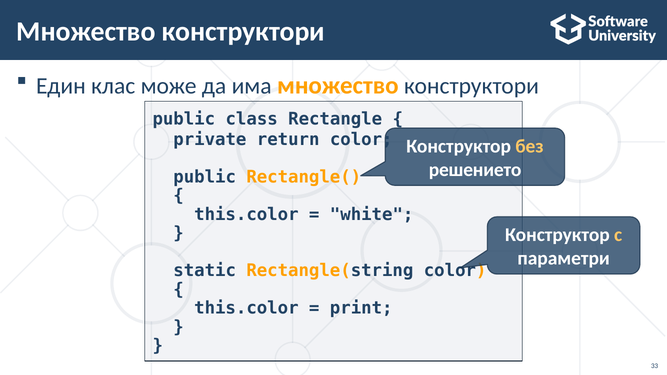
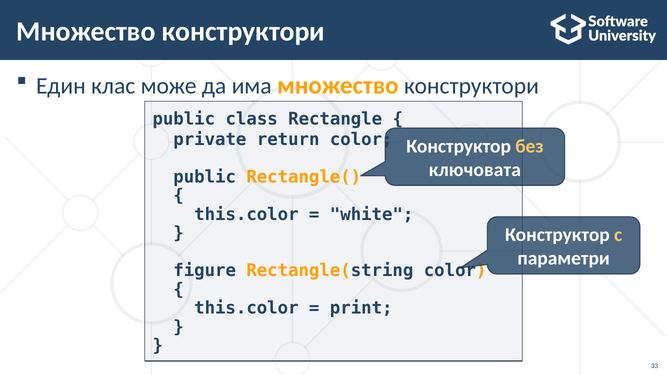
решението: решението -> ключовата (475, 170)
static: static -> figure (205, 271)
